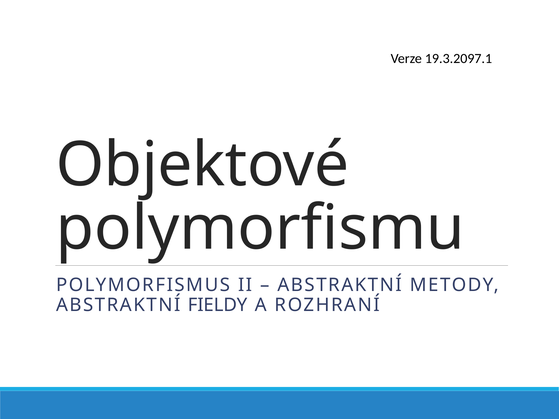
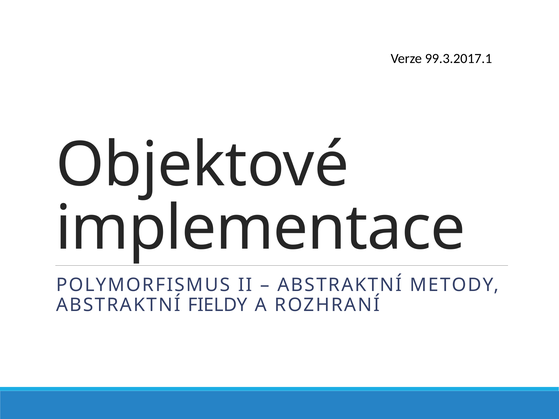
19.3.2097.1: 19.3.2097.1 -> 99.3.2017.1 (459, 58)
polymorfismu: polymorfismu -> implementace (261, 228)
